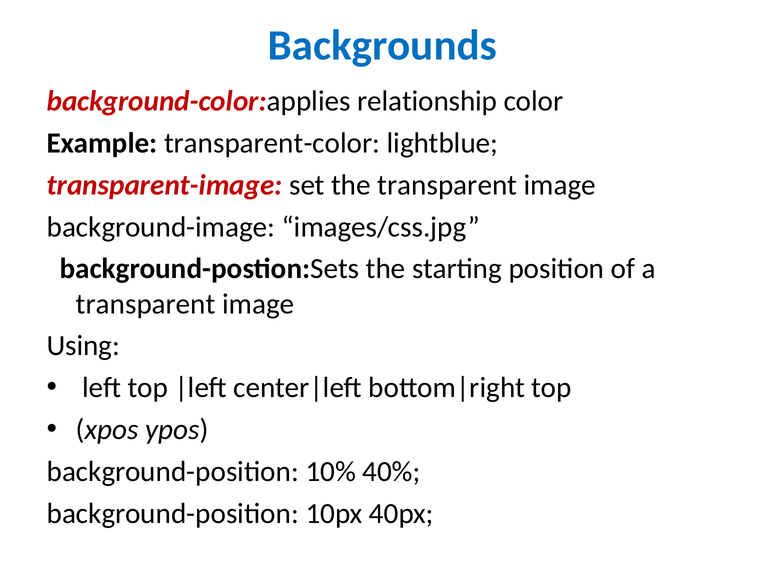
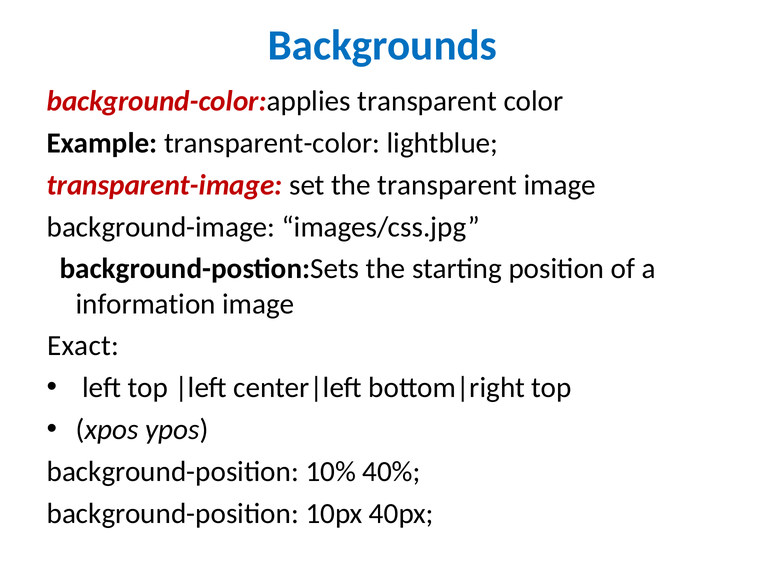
background-color:applies relationship: relationship -> transparent (427, 101)
transparent: transparent -> information (146, 304)
Using: Using -> Exact (83, 346)
